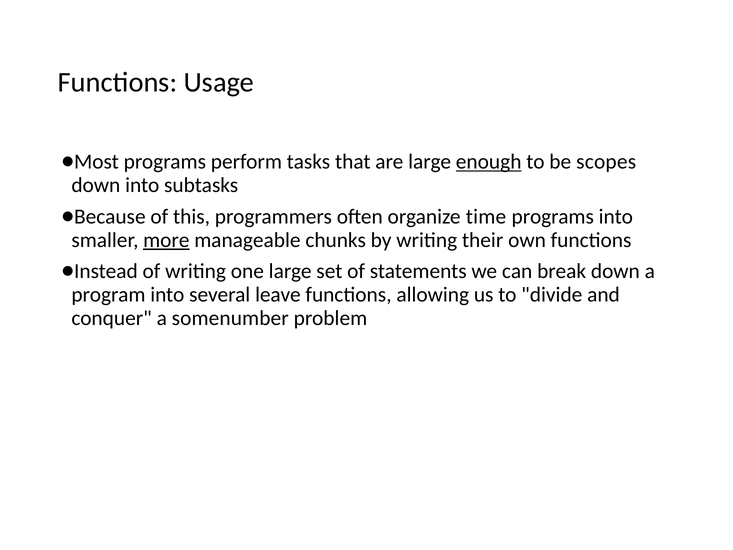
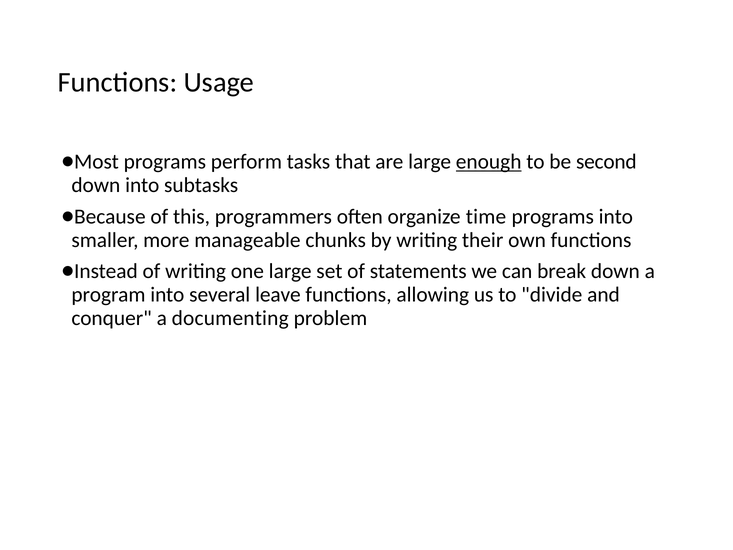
scopes: scopes -> second (606, 162)
more underline: present -> none (166, 240)
somenumber: somenumber -> documenting (230, 318)
